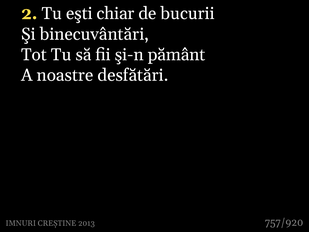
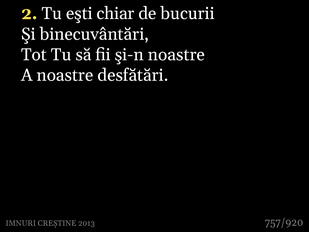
şi-n pământ: pământ -> noastre (176, 55)
